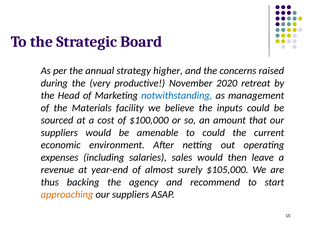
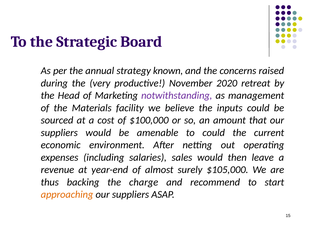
higher: higher -> known (168, 71)
notwithstanding colour: blue -> purple (177, 95)
agency: agency -> charge (144, 182)
